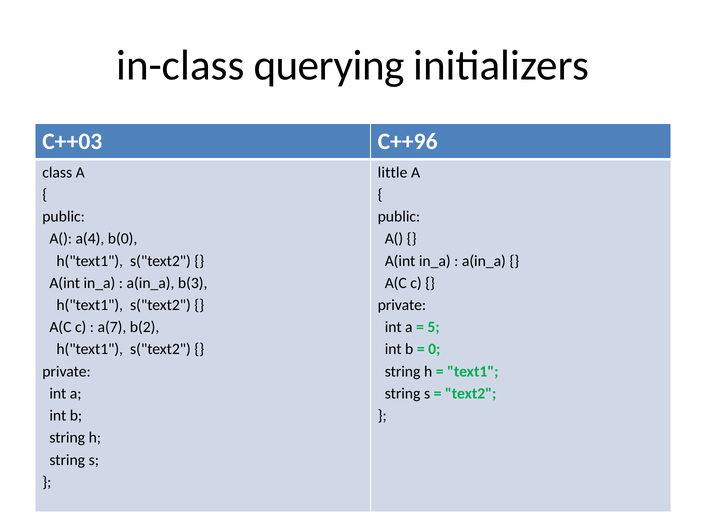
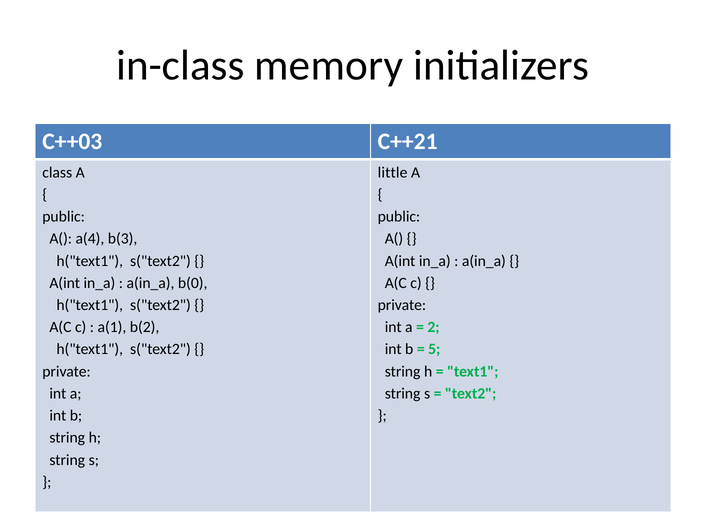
querying: querying -> memory (329, 66)
C++96: C++96 -> C++21 (408, 142)
b(0: b(0 -> b(3 (123, 239)
b(3: b(3 -> b(0 (193, 283)
a(7: a(7 -> a(1 (112, 328)
5: 5 -> 2 (434, 328)
0: 0 -> 5 (434, 350)
